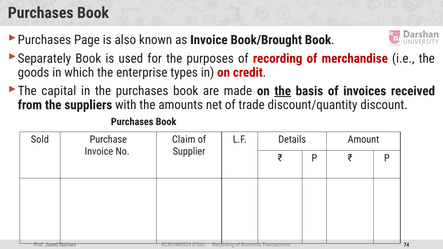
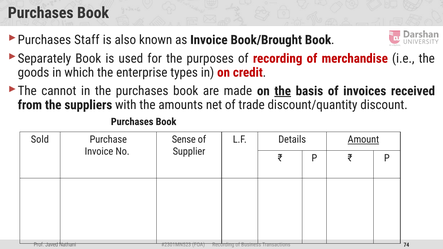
Page: Page -> Staff (87, 40)
capital: capital -> cannot (59, 91)
Claim: Claim -> Sense (184, 140)
Amount underline: none -> present (363, 140)
